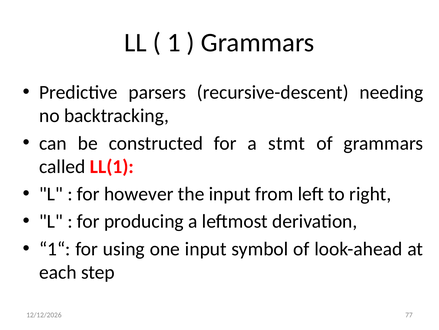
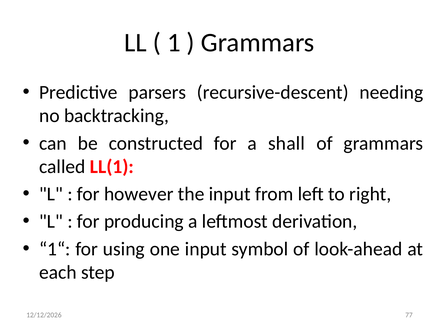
stmt: stmt -> shall (287, 143)
